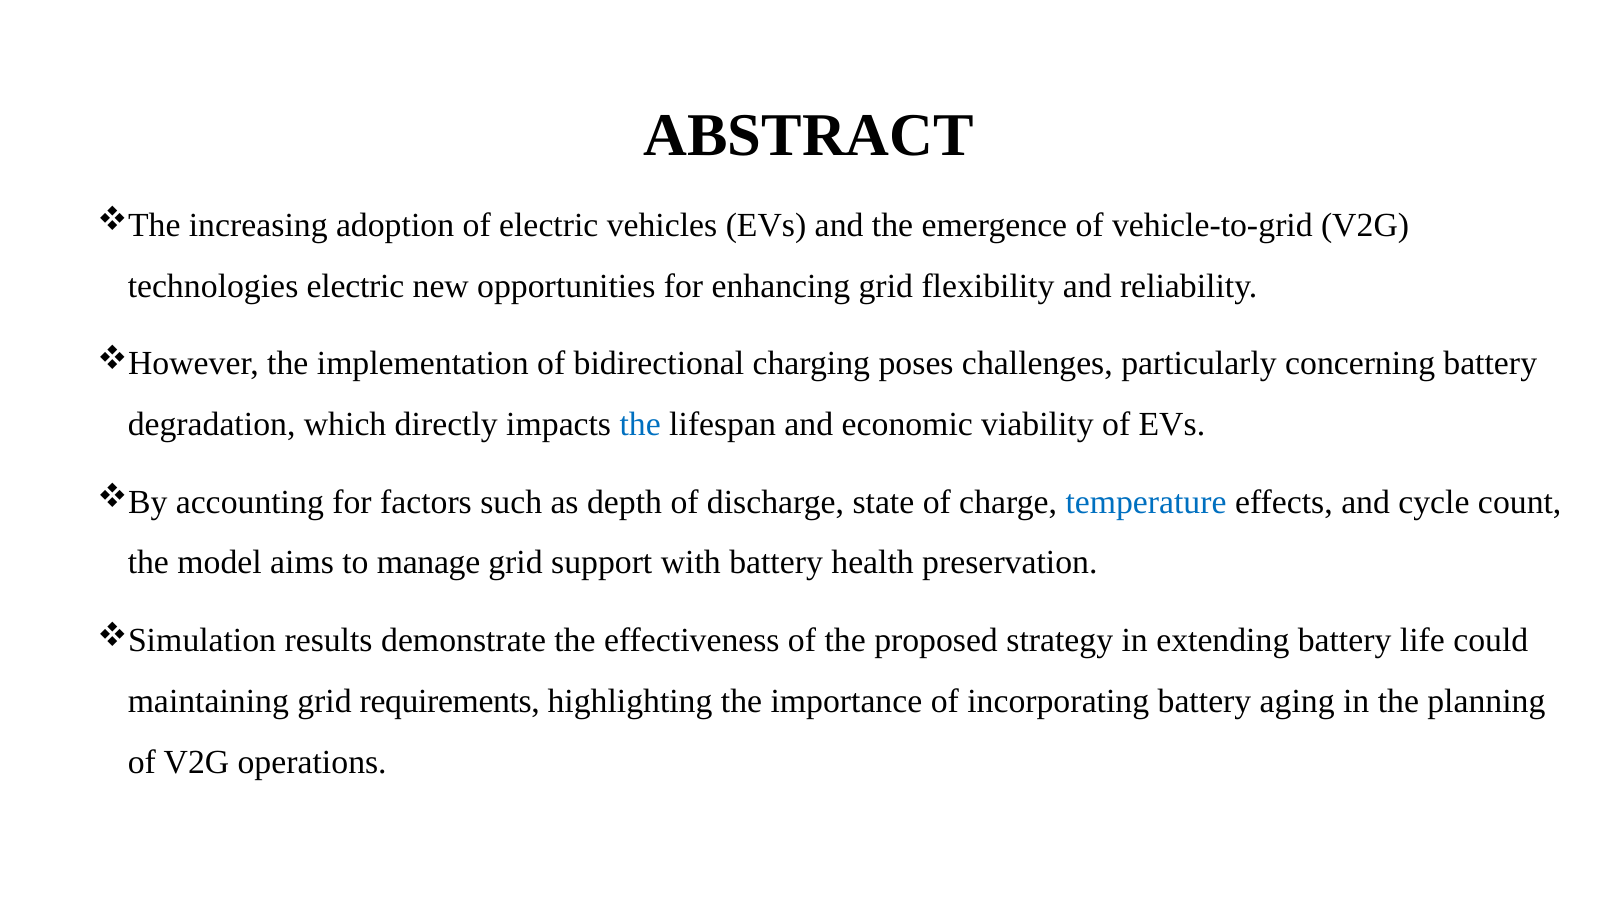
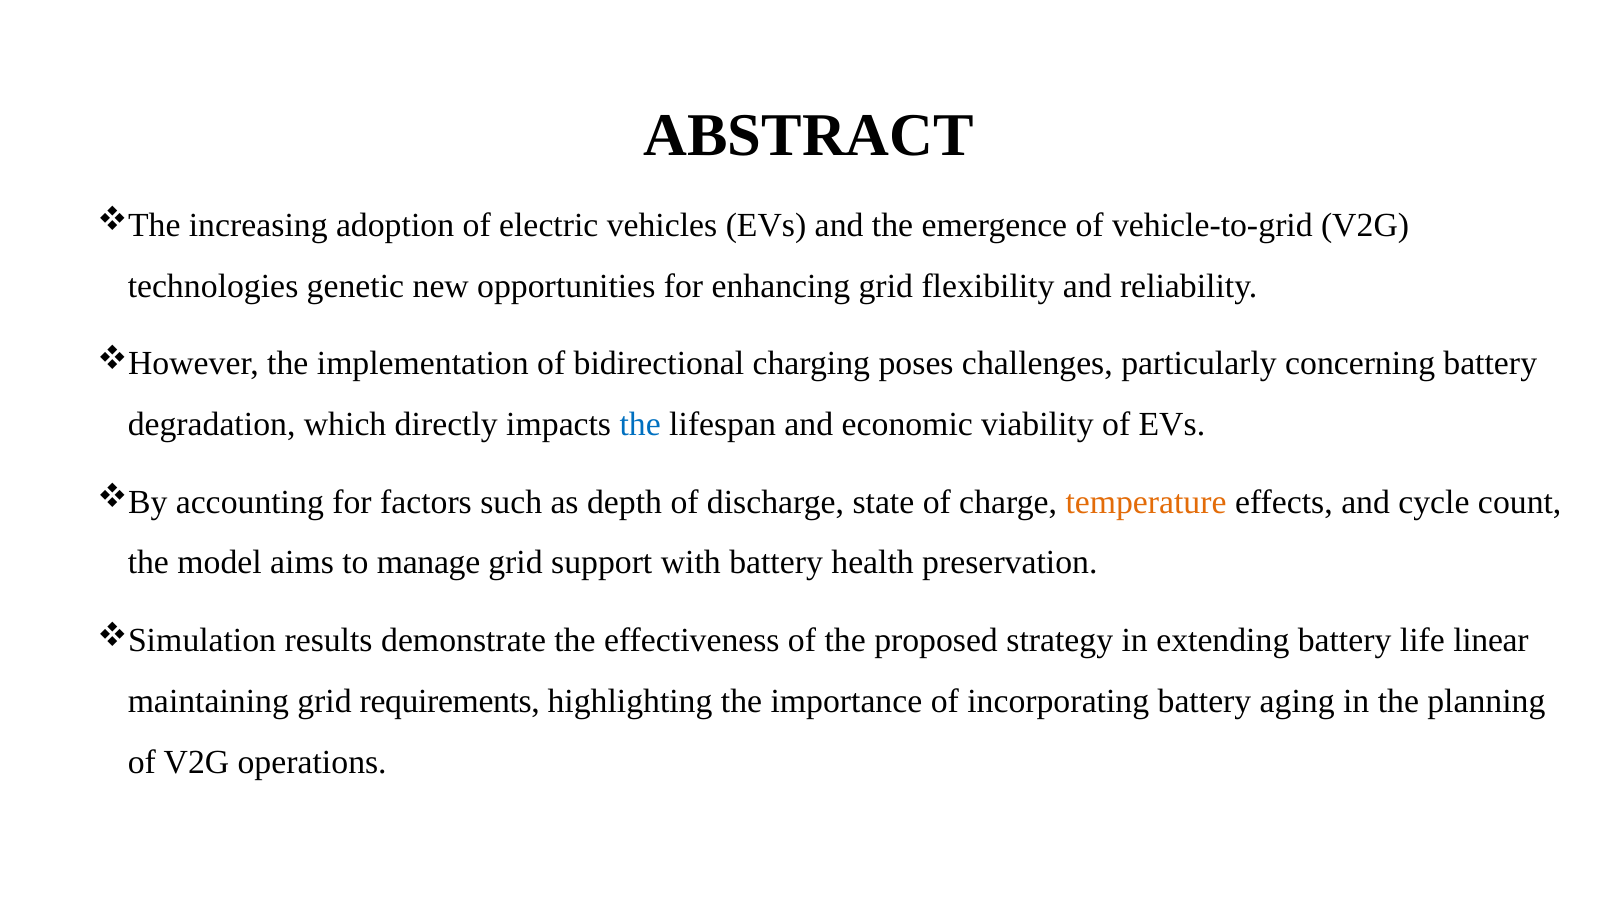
technologies electric: electric -> genetic (355, 286)
temperature colour: blue -> orange (1146, 502)
could: could -> linear (1491, 641)
